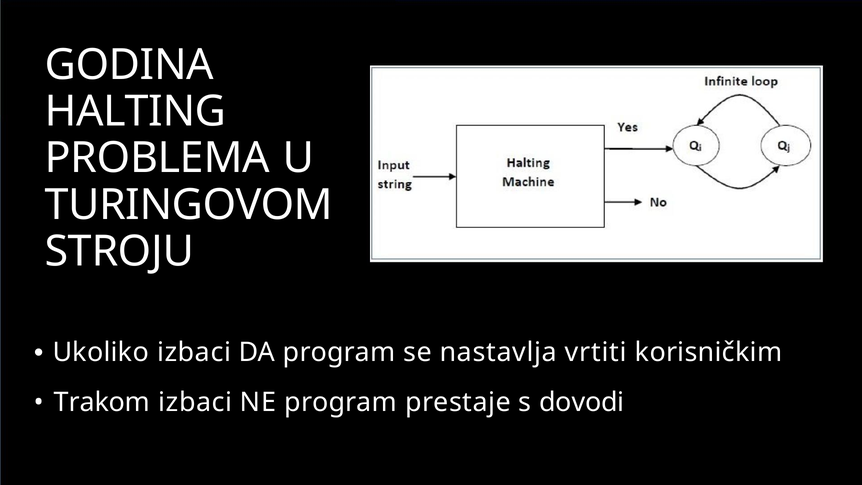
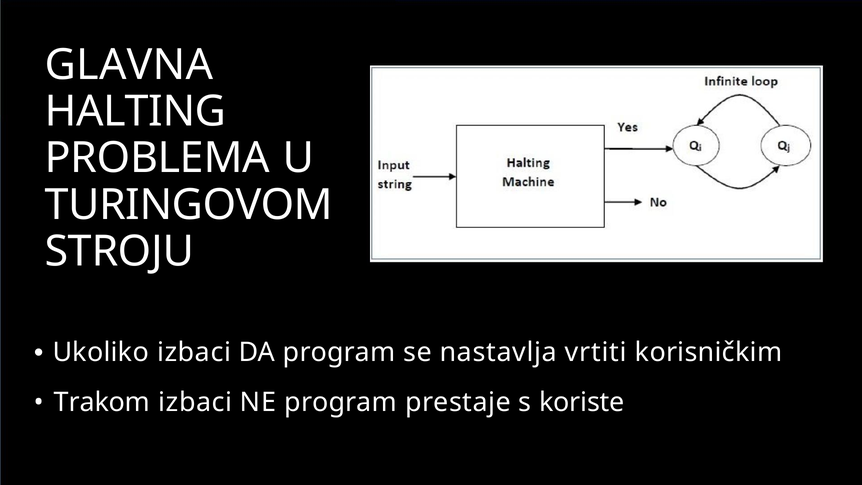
GODINA: GODINA -> GLAVNA (129, 65)
dovodi: dovodi -> koriste (582, 402)
